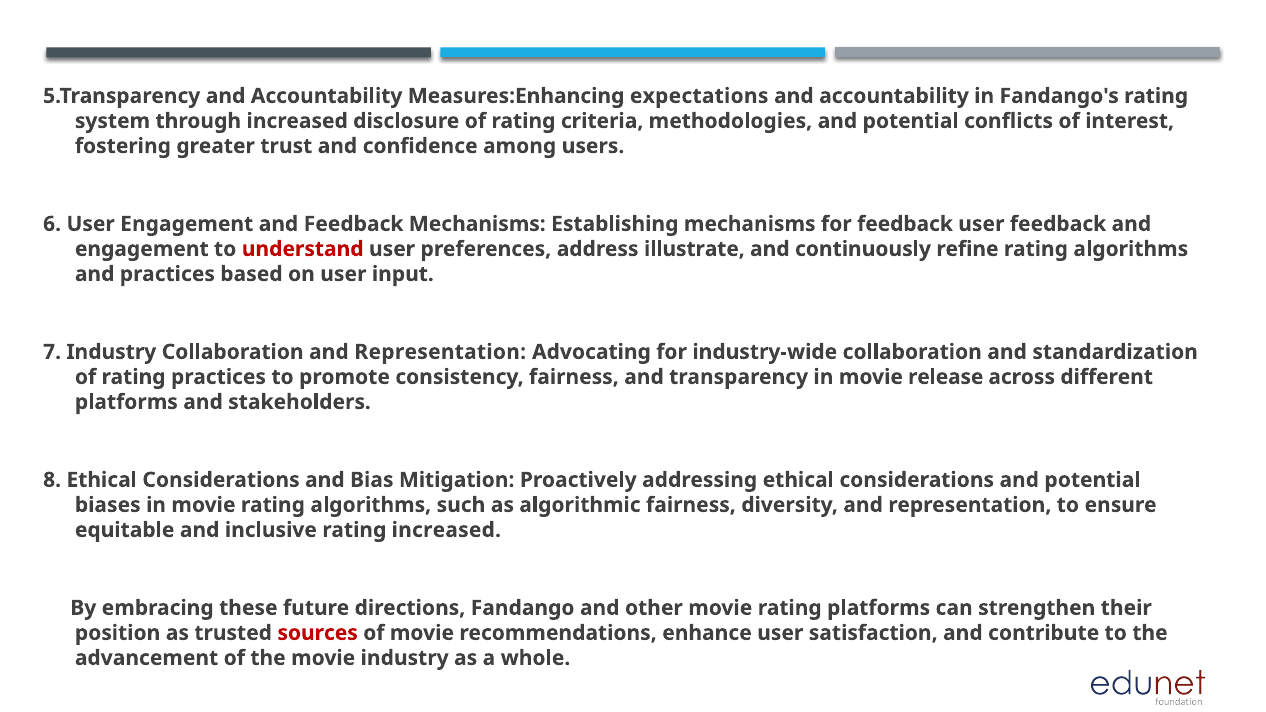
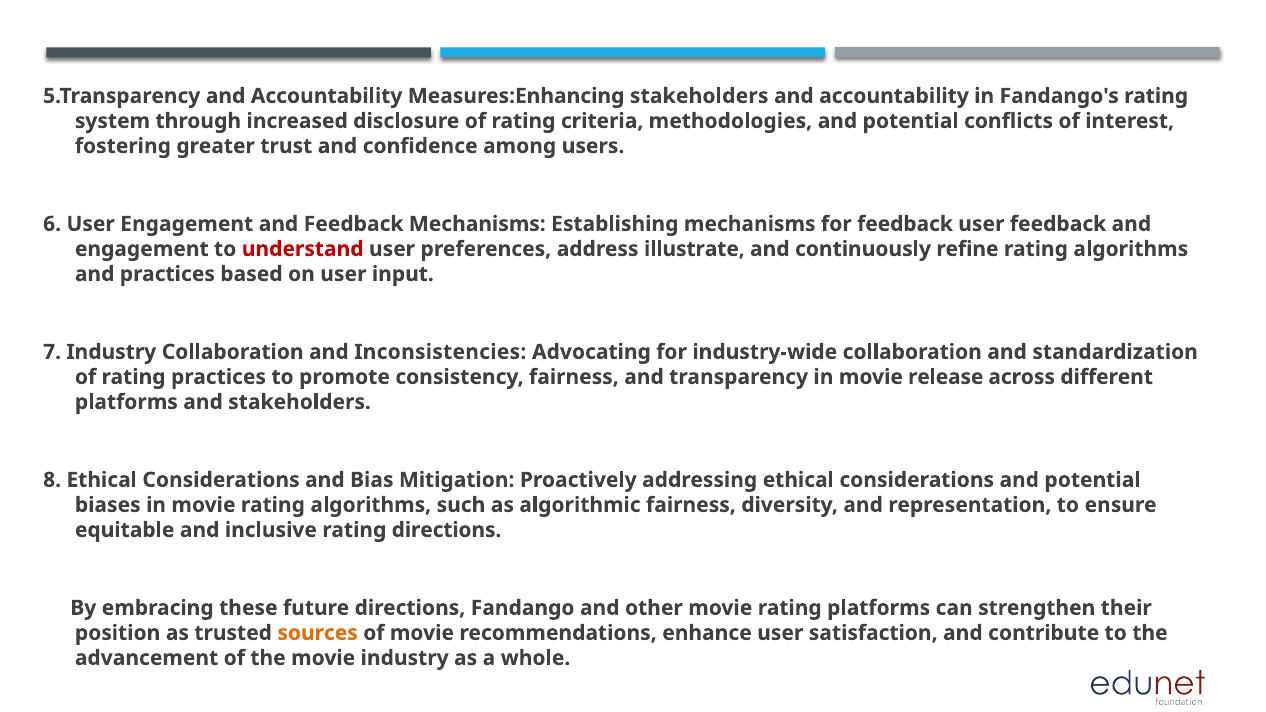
Measures:Enhancing expectations: expectations -> stakeholders (699, 96)
Collaboration and Representation: Representation -> Inconsistencies (440, 352)
rating increased: increased -> directions (446, 530)
sources colour: red -> orange (318, 633)
